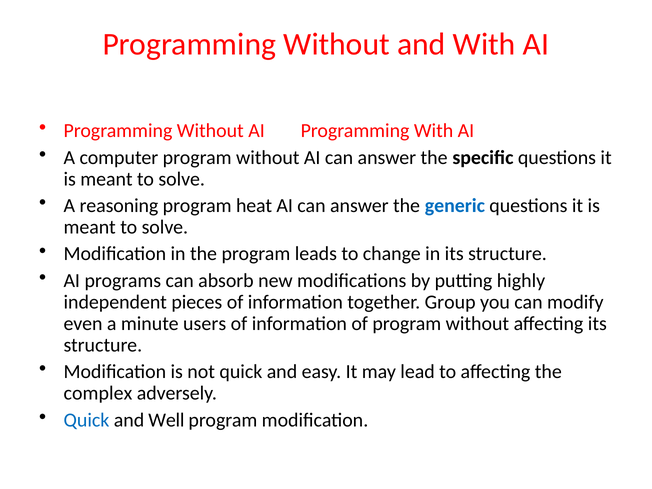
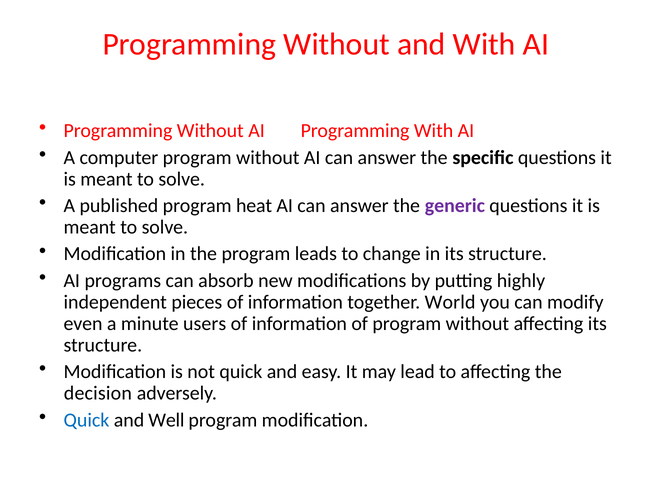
reasoning: reasoning -> published (119, 206)
generic colour: blue -> purple (455, 206)
Group: Group -> World (450, 302)
complex: complex -> decision (98, 393)
